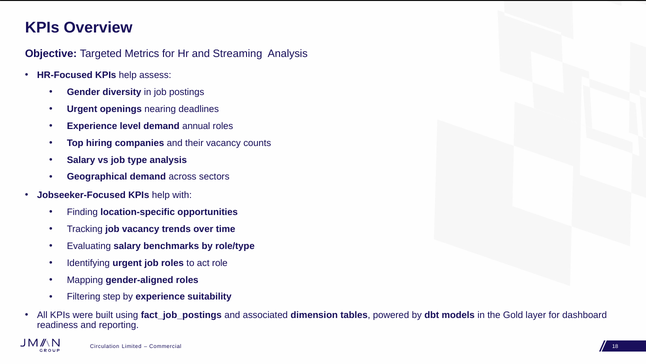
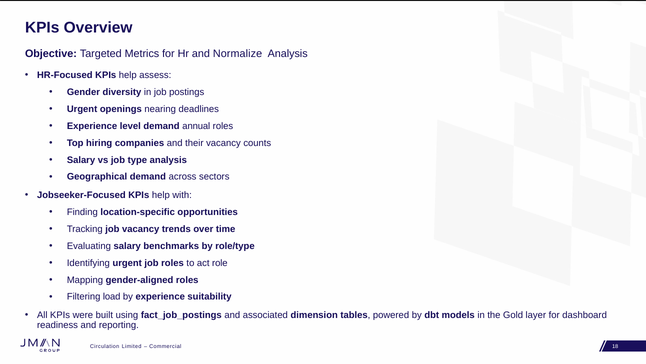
Streaming: Streaming -> Normalize (238, 54)
step: step -> load (112, 296)
